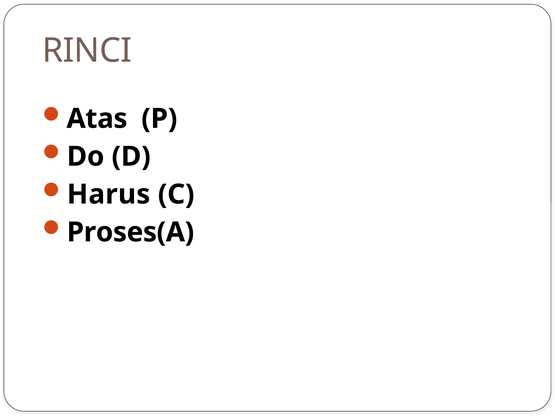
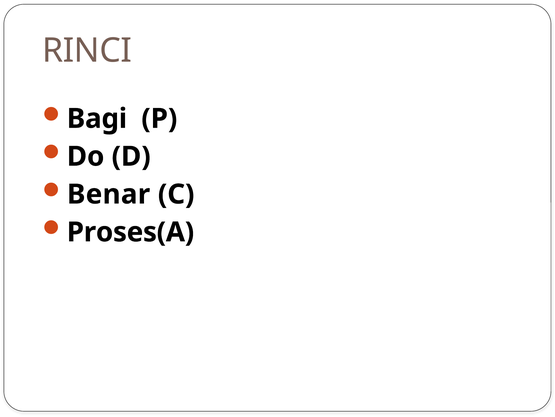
Atas: Atas -> Bagi (97, 118)
Harus: Harus -> Benar (109, 194)
